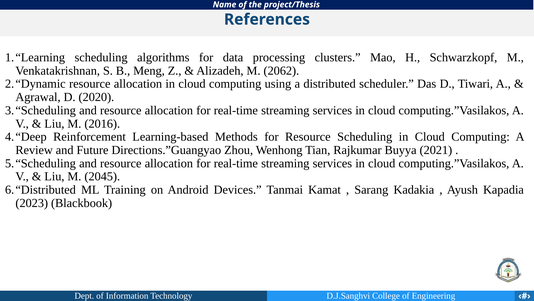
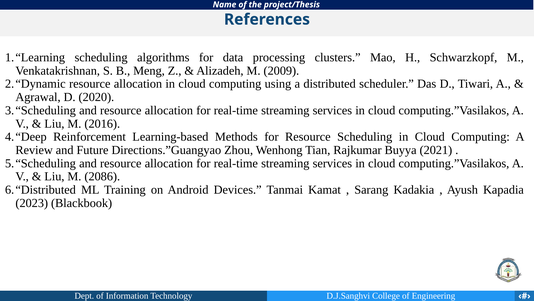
2062: 2062 -> 2009 (281, 71)
2045: 2045 -> 2086 (102, 176)
